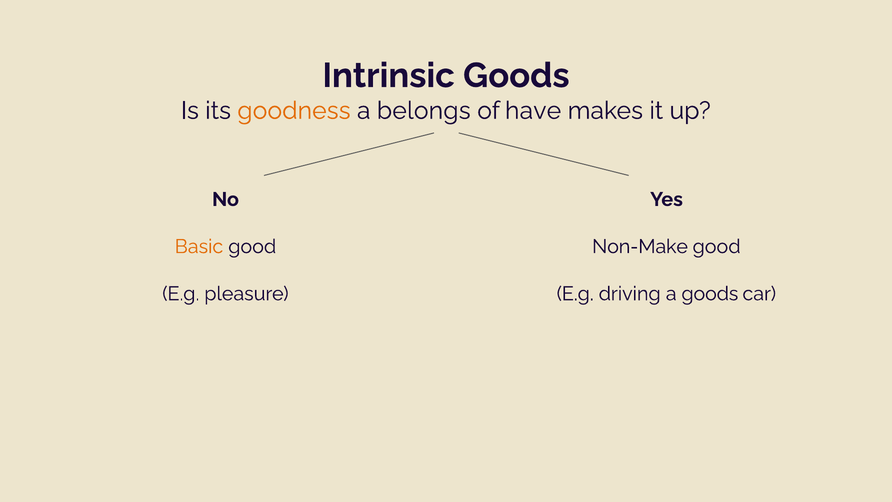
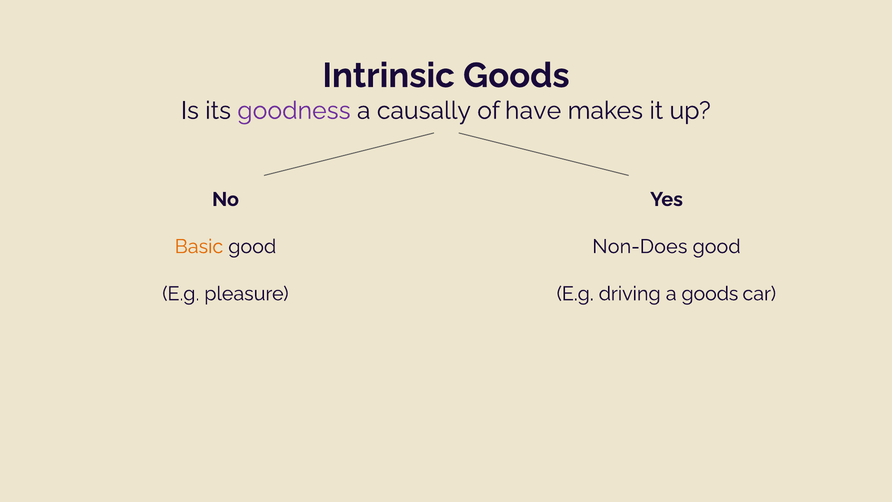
goodness colour: orange -> purple (294, 111)
belongs: belongs -> causally (424, 111)
Non-Make: Non-Make -> Non-Does (640, 246)
